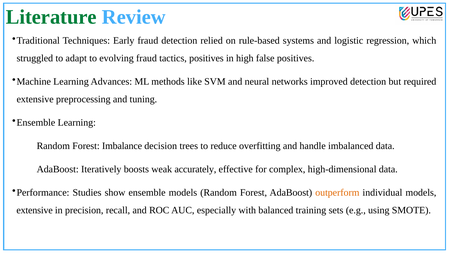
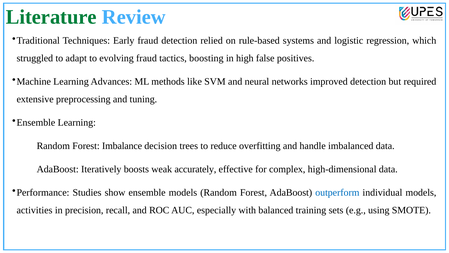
tactics positives: positives -> boosting (206, 58)
outperform colour: orange -> blue (337, 192)
extensive: extensive -> activities (35, 210)
